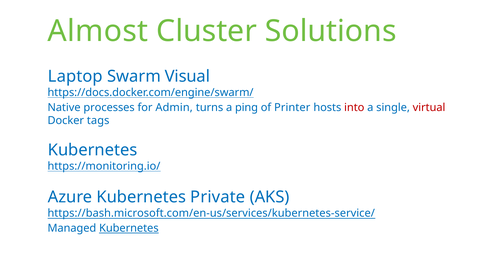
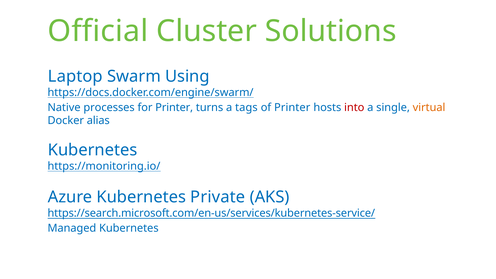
Almost: Almost -> Official (98, 31)
Visual: Visual -> Using (187, 76)
for Admin: Admin -> Printer (174, 107)
ping: ping -> tags (246, 107)
virtual colour: red -> orange (429, 107)
tags: tags -> alias (98, 121)
https://bash.microsoft.com/en-us/services/kubernetes-service/: https://bash.microsoft.com/en-us/services/kubernetes-service/ -> https://search.microsoft.com/en-us/services/kubernetes-service/ (211, 213)
Kubernetes underline: present -> none (129, 228)
